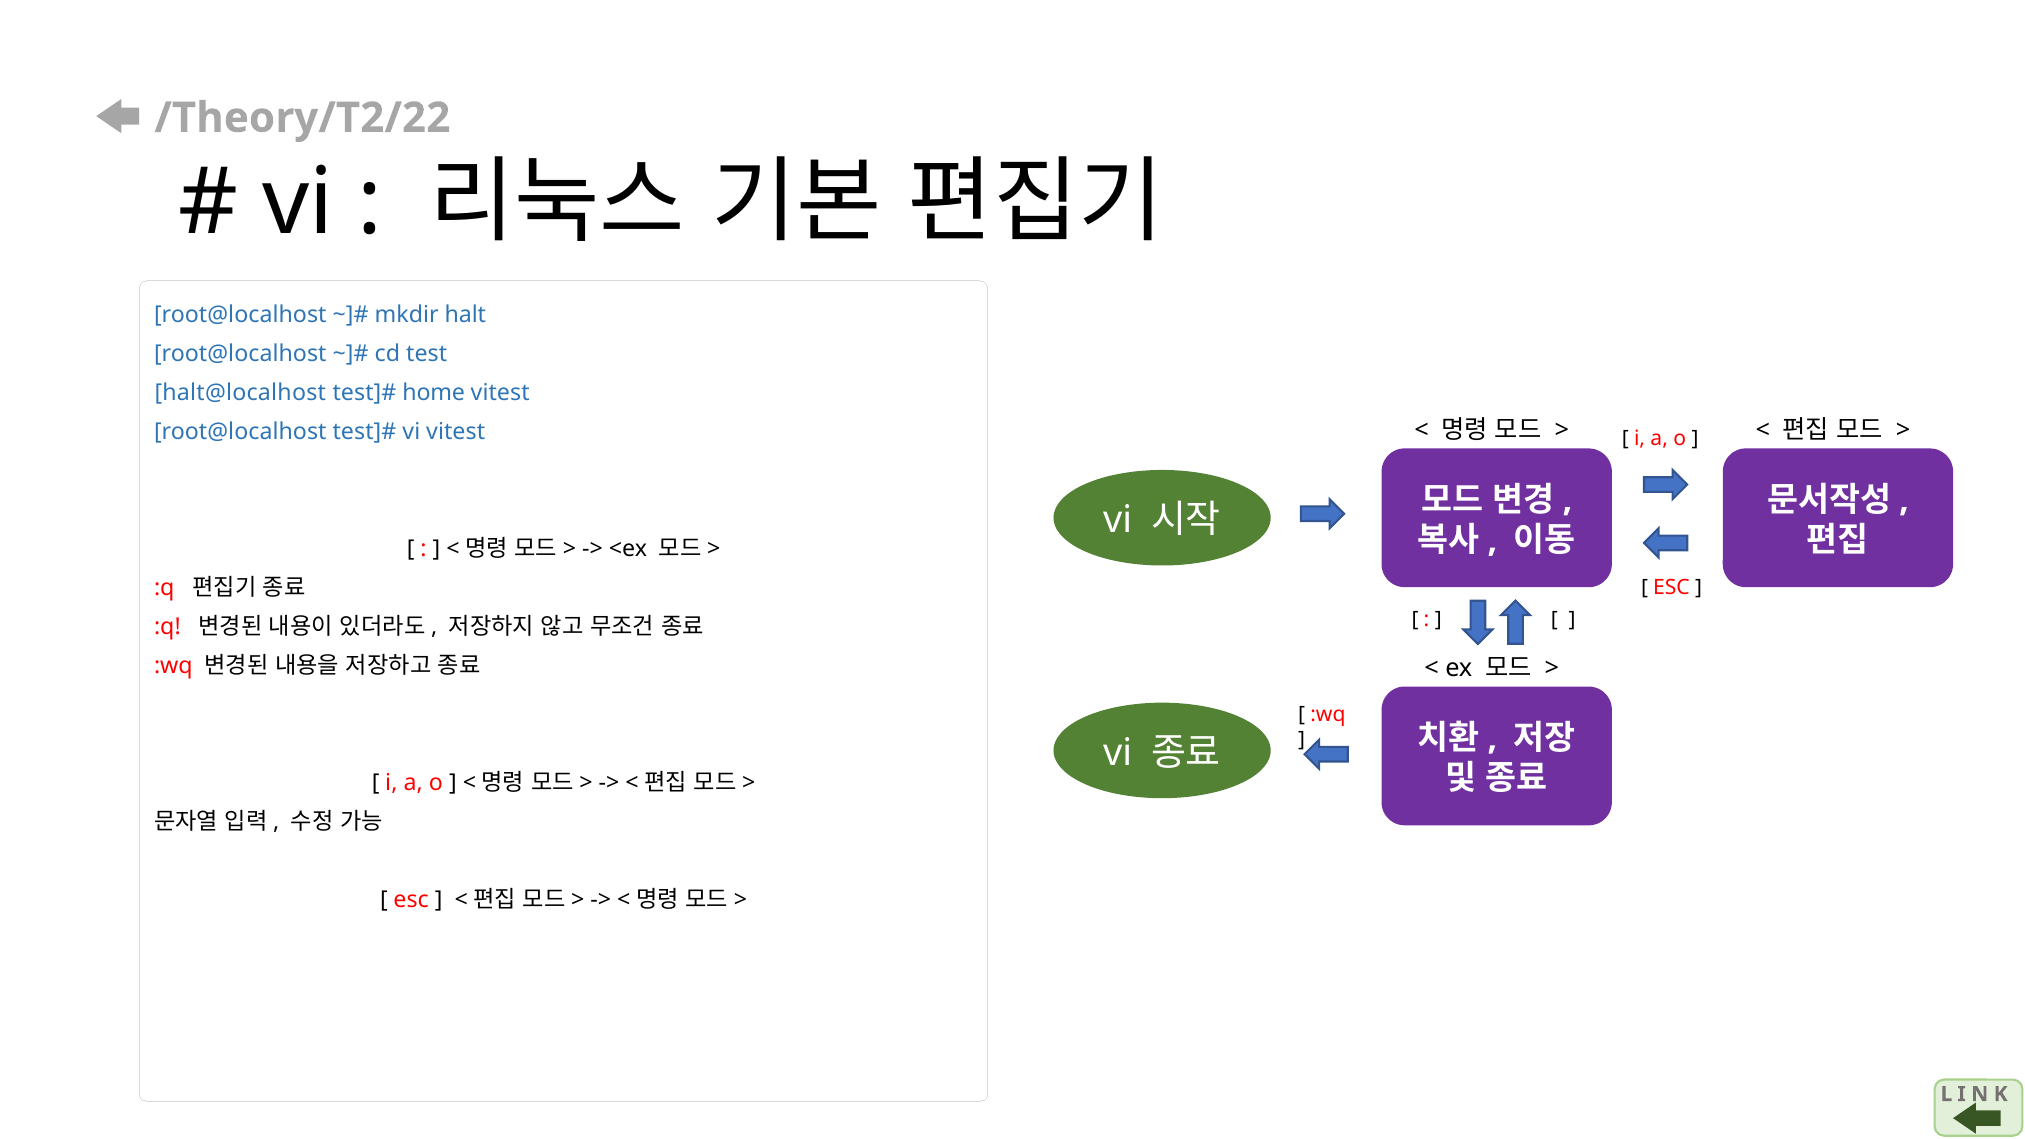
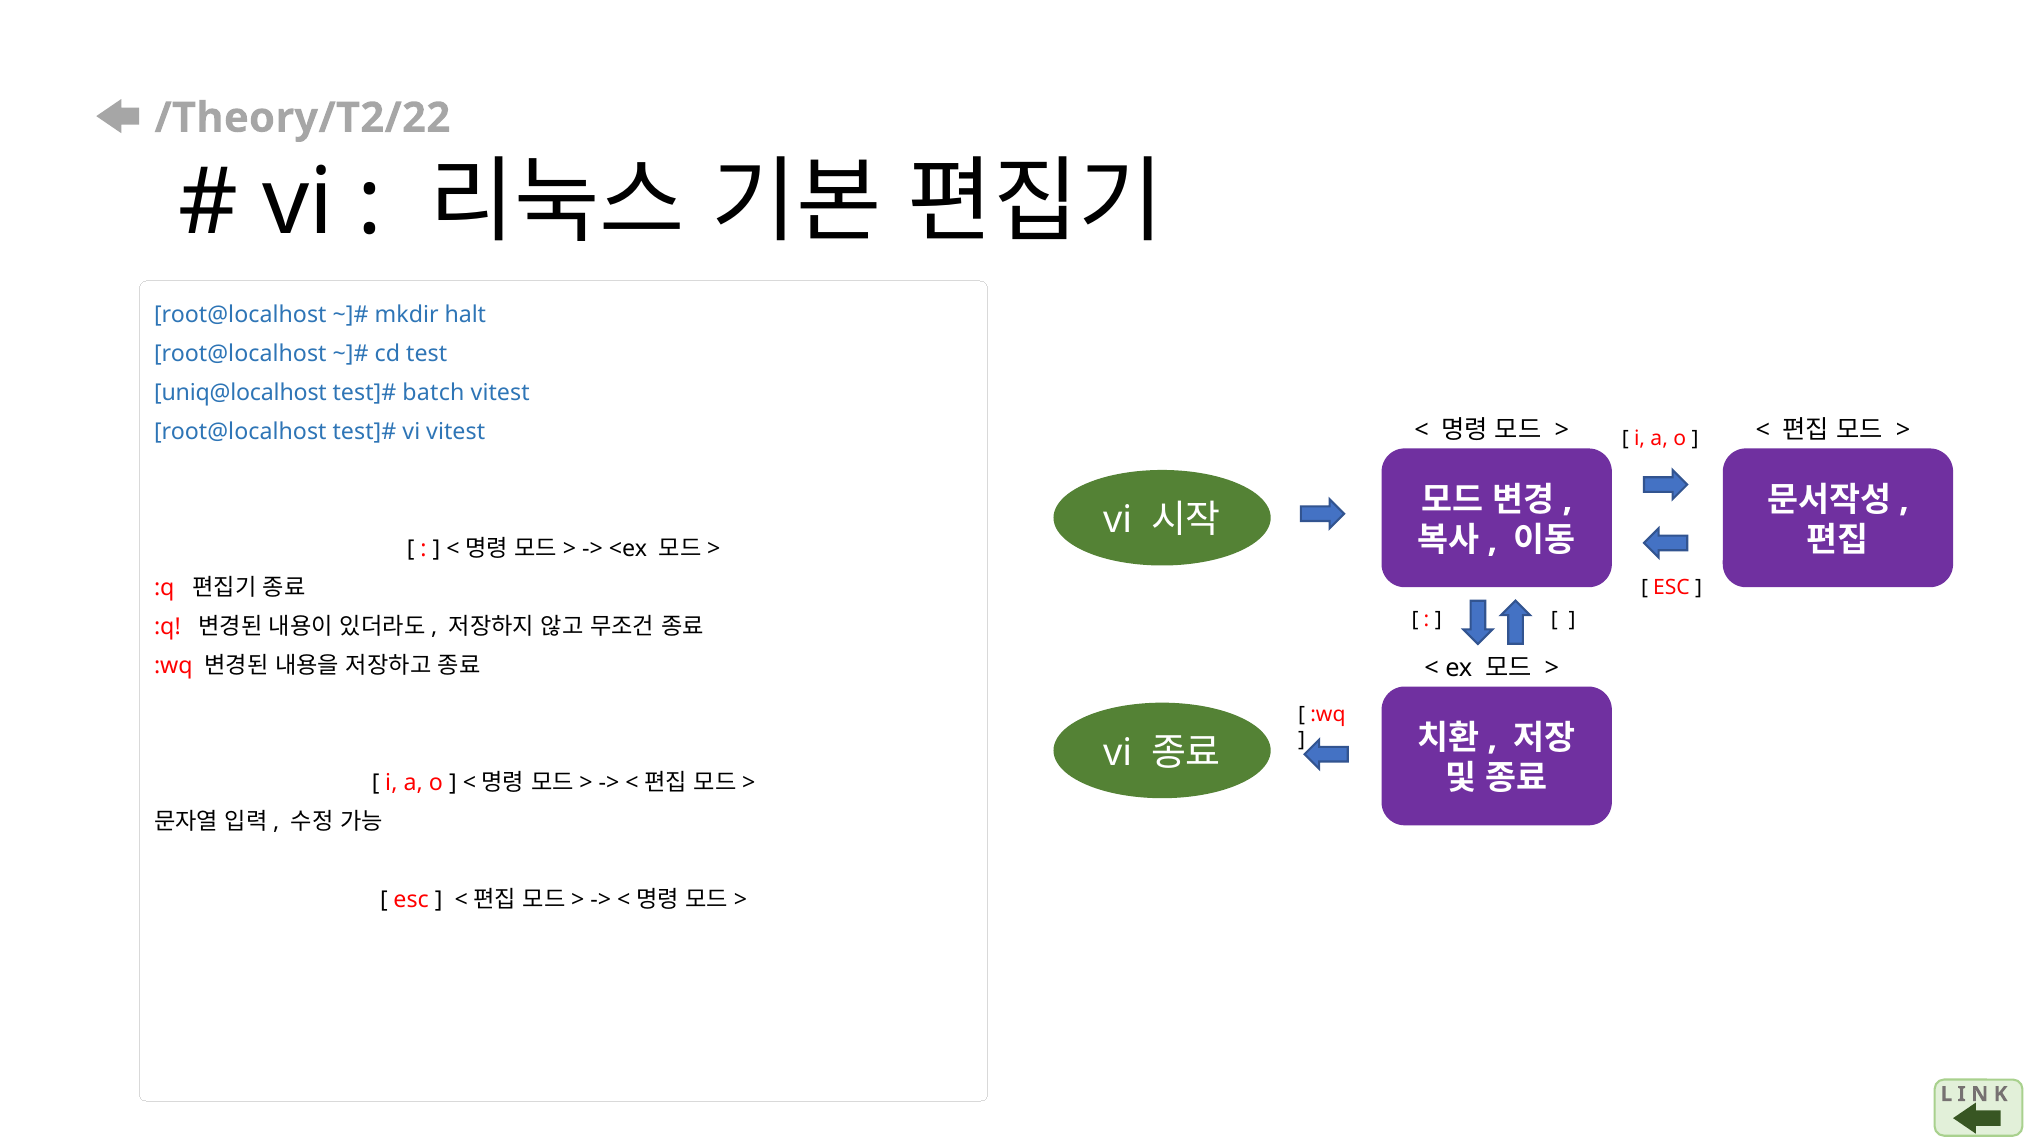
halt@localhost: halt@localhost -> uniq@localhost (240, 393)
home: home -> batch (434, 393)
